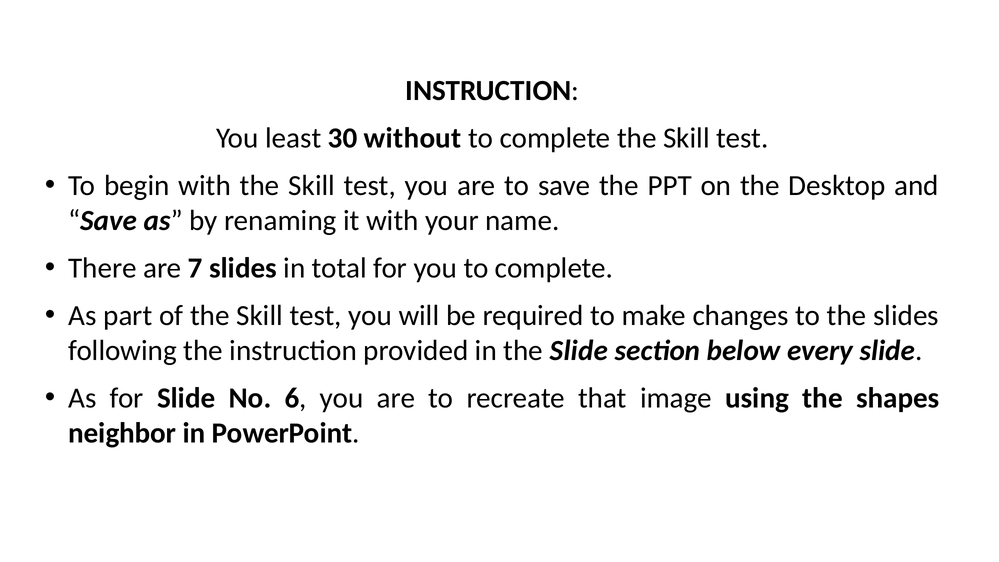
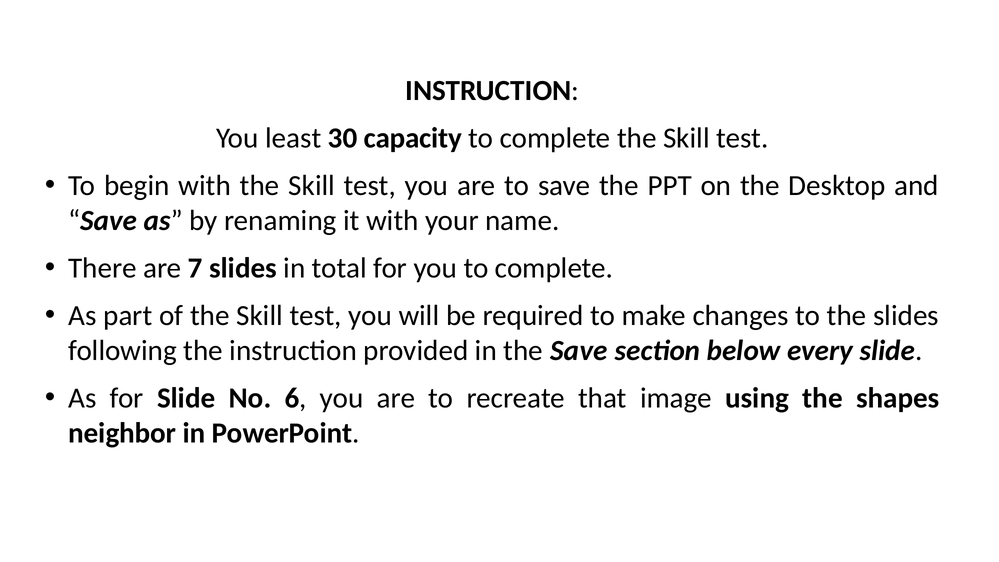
without: without -> capacity (413, 138)
the Slide: Slide -> Save (579, 351)
